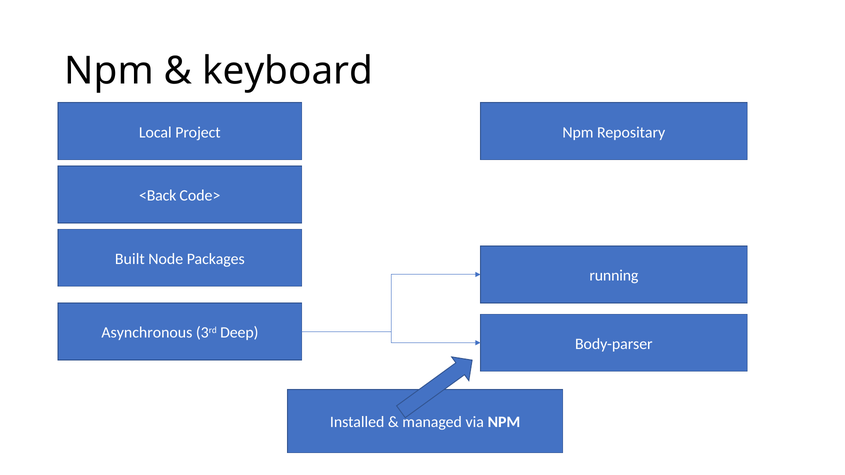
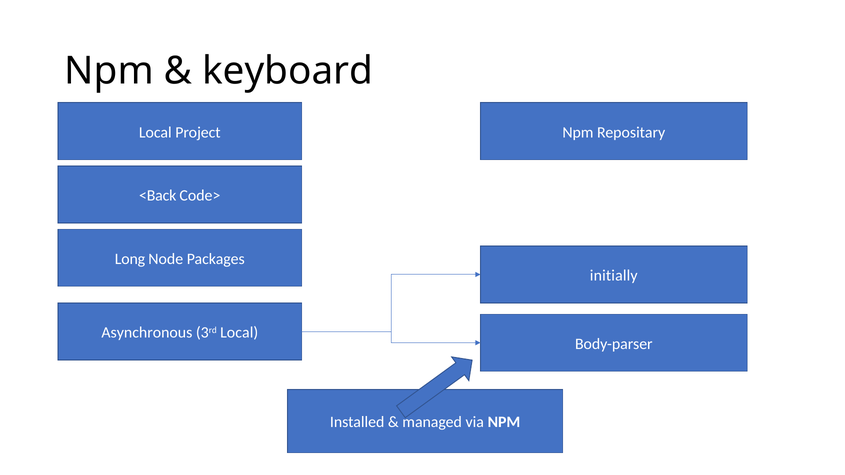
Built: Built -> Long (130, 259)
running: running -> initially (614, 276)
3rd Deep: Deep -> Local (239, 333)
